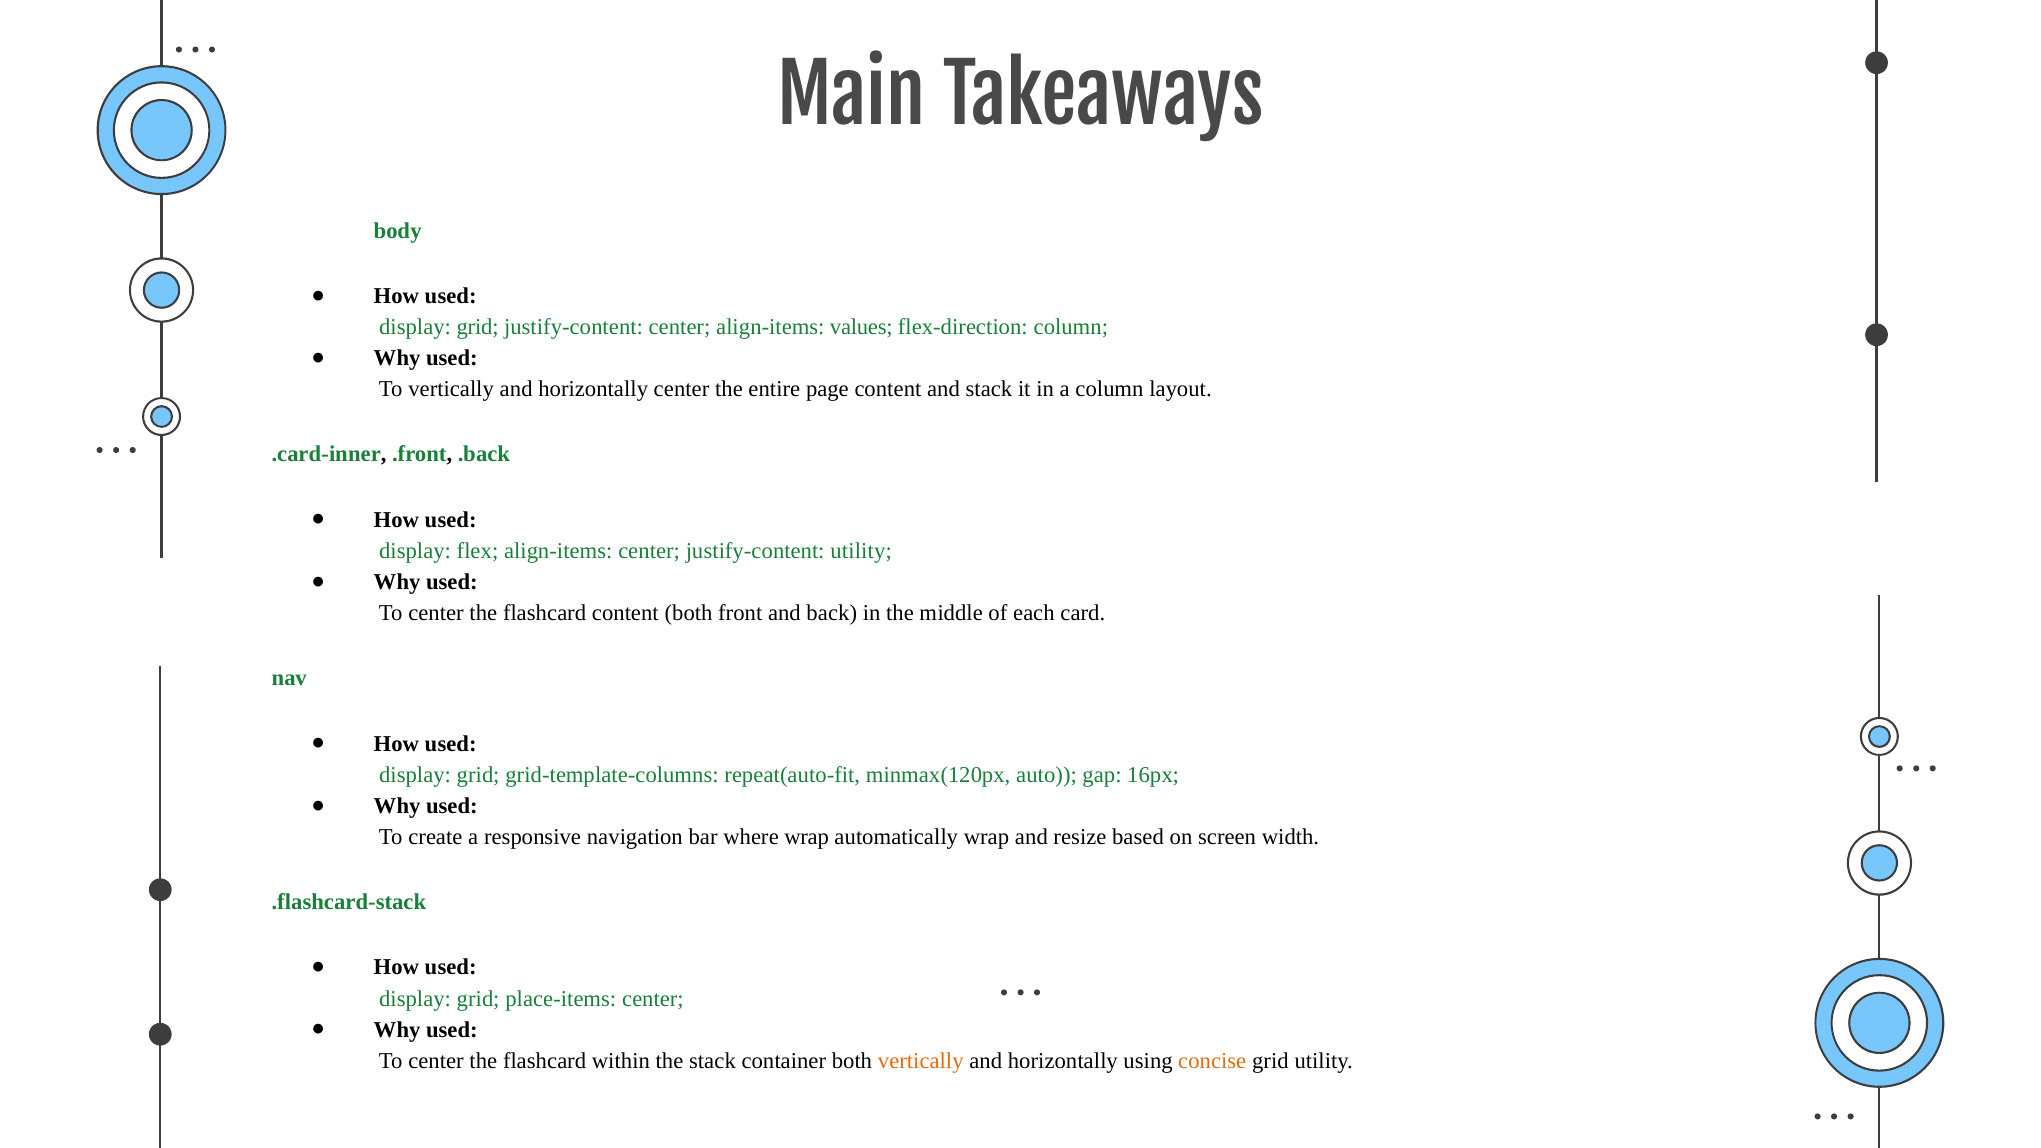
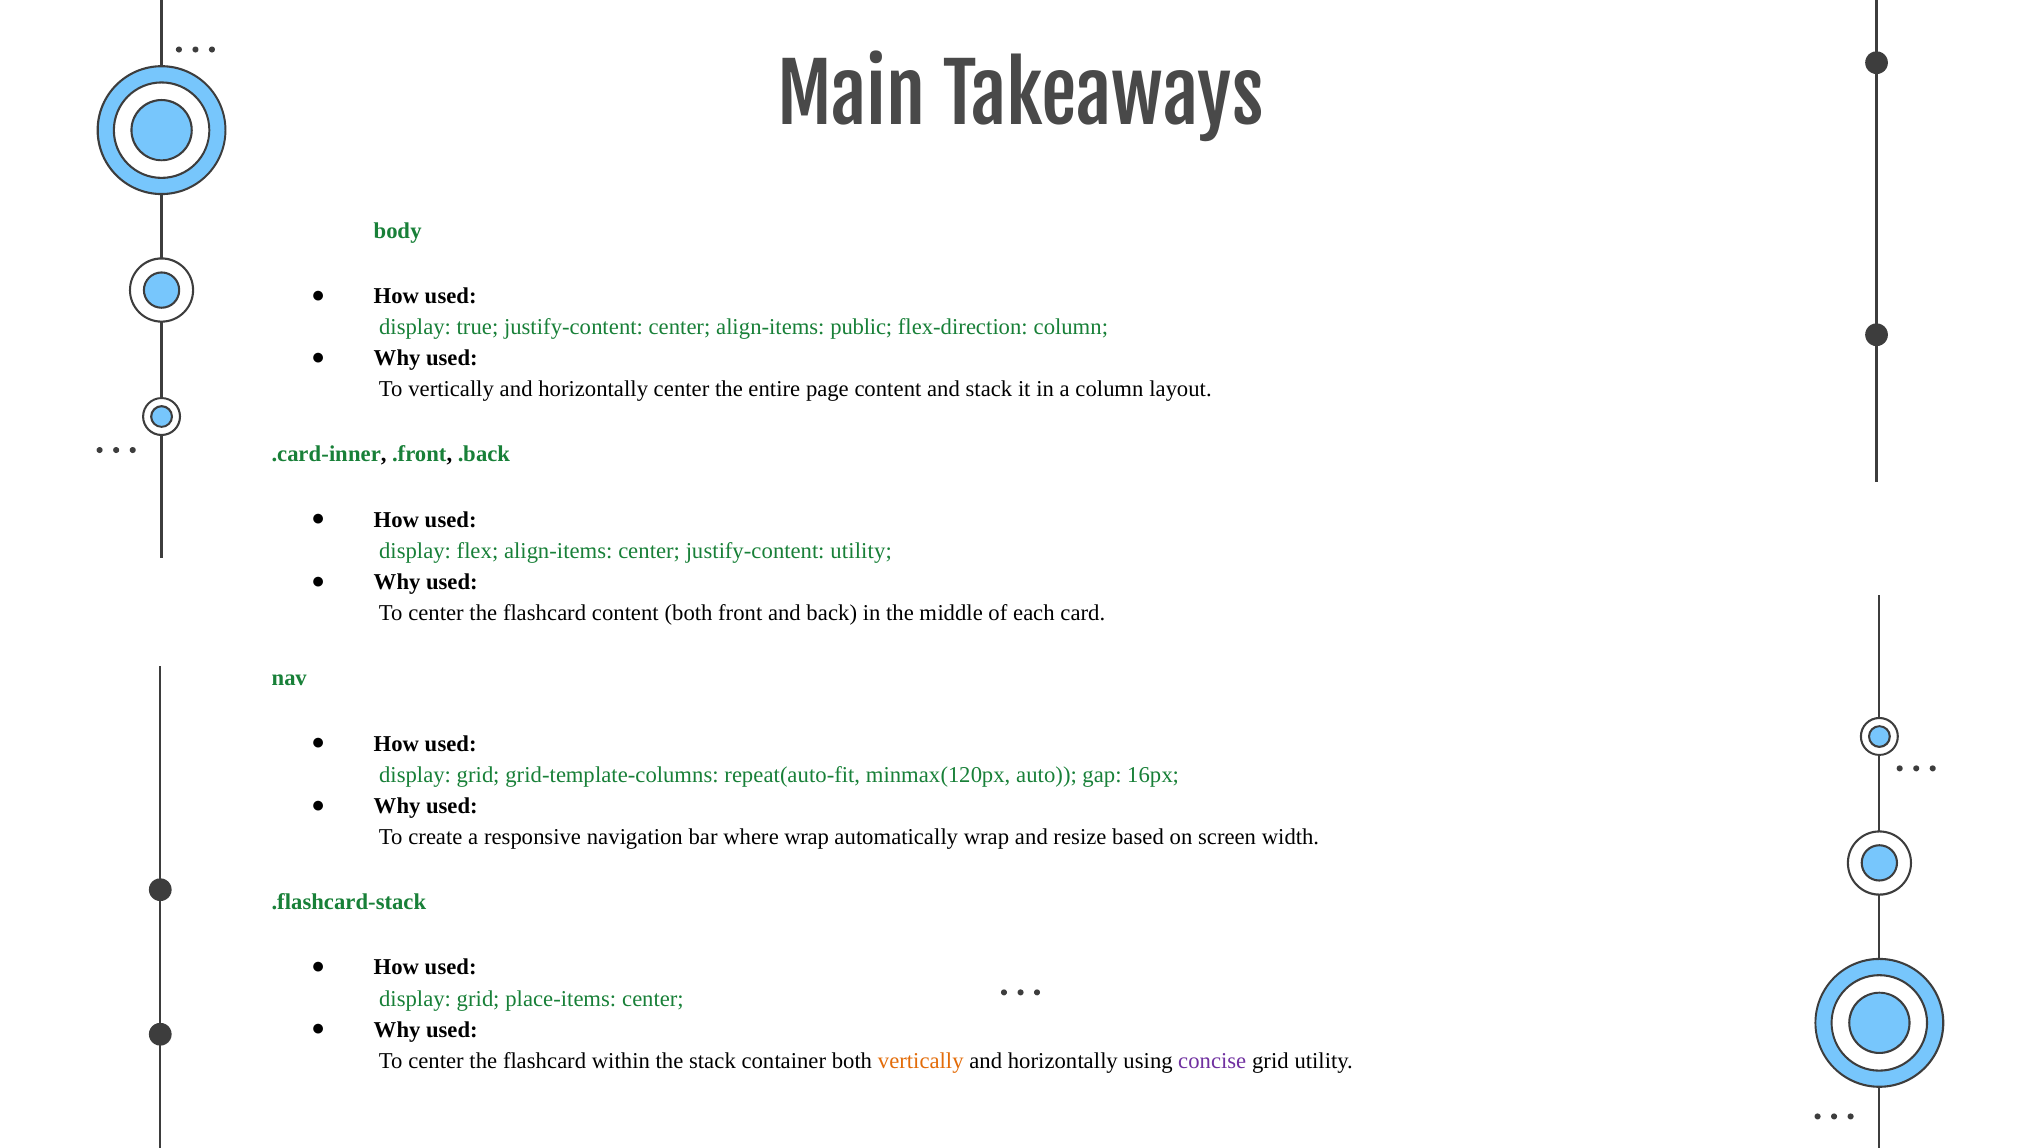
grid: grid -> true (477, 327)
values: values -> public (861, 327)
concise colour: orange -> purple (1212, 1061)
